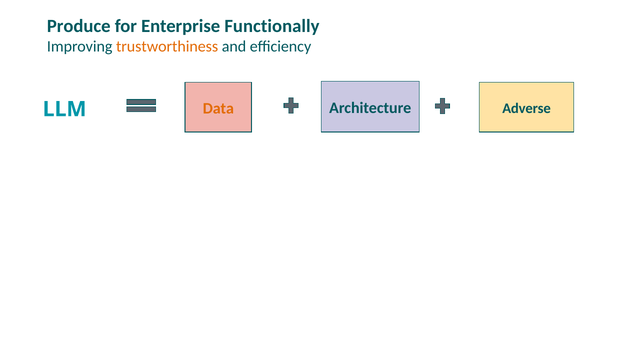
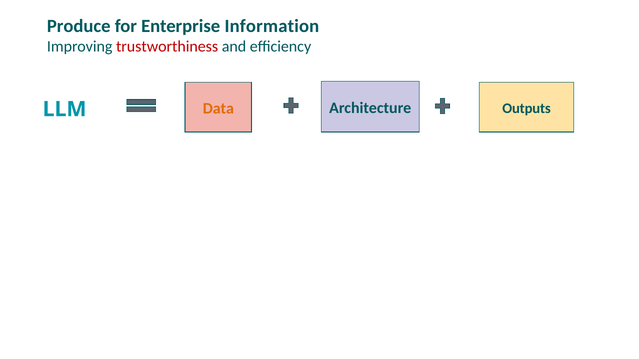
Functionally: Functionally -> Information (272, 26)
trustworthiness colour: orange -> red (167, 47)
Adverse: Adverse -> Outputs (527, 108)
